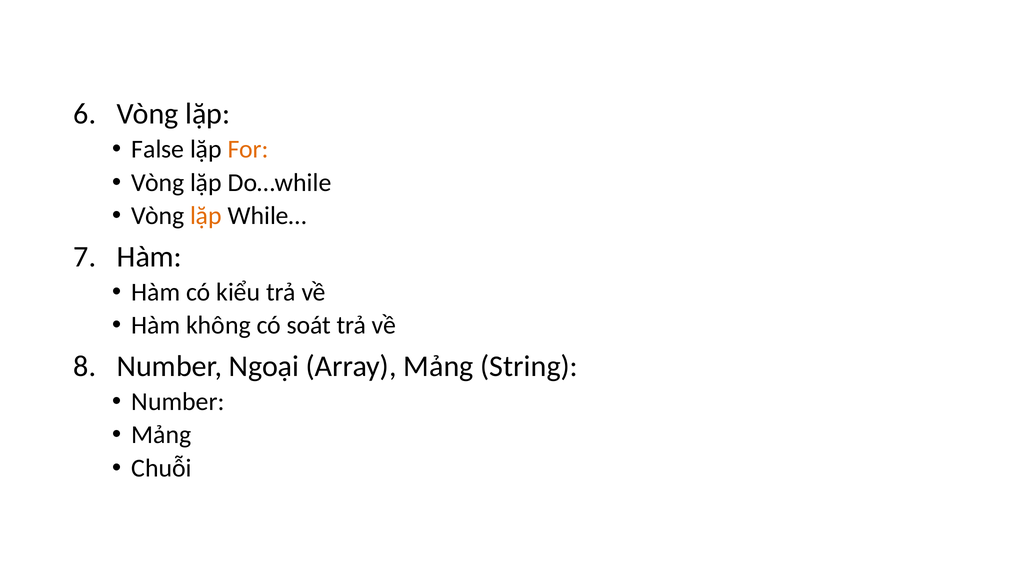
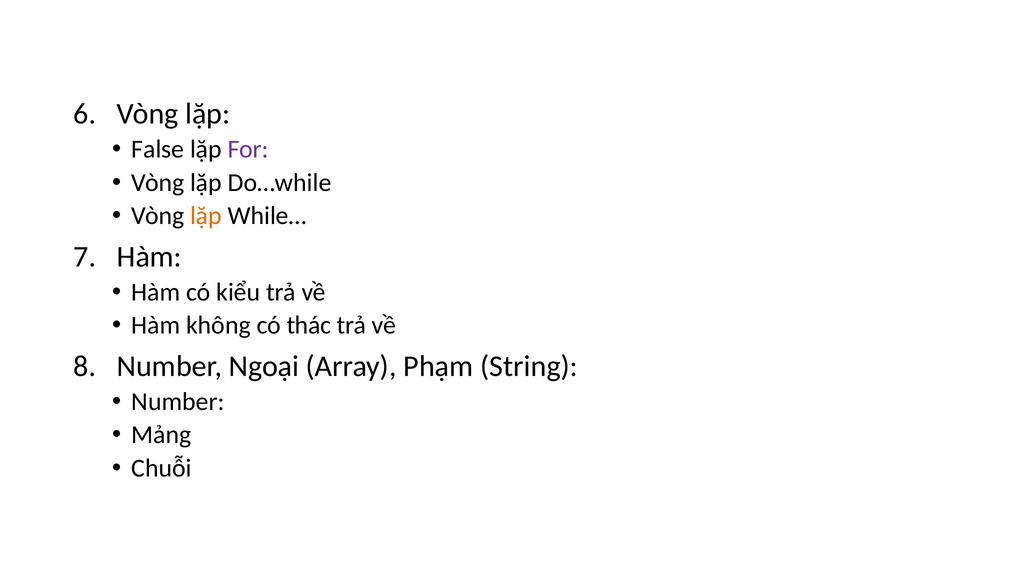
For colour: orange -> purple (248, 150)
soát: soát -> thác (309, 326)
Array Mảng: Mảng -> Phạm (438, 366)
